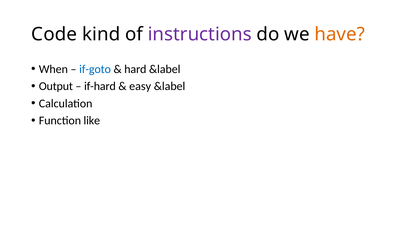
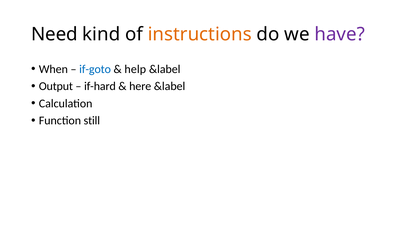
Code: Code -> Need (54, 34)
instructions colour: purple -> orange (200, 34)
have colour: orange -> purple (340, 34)
hard: hard -> help (135, 69)
easy: easy -> here (140, 86)
like: like -> still (92, 121)
